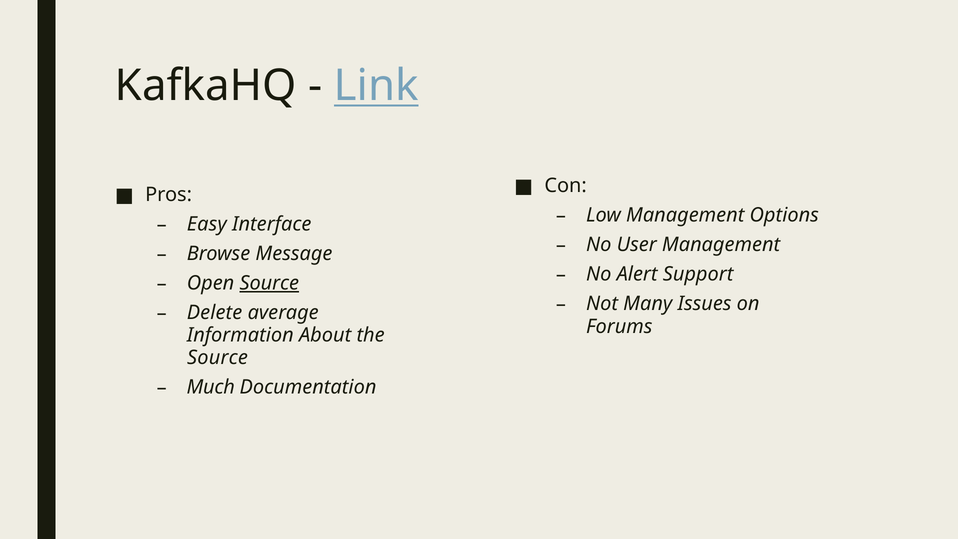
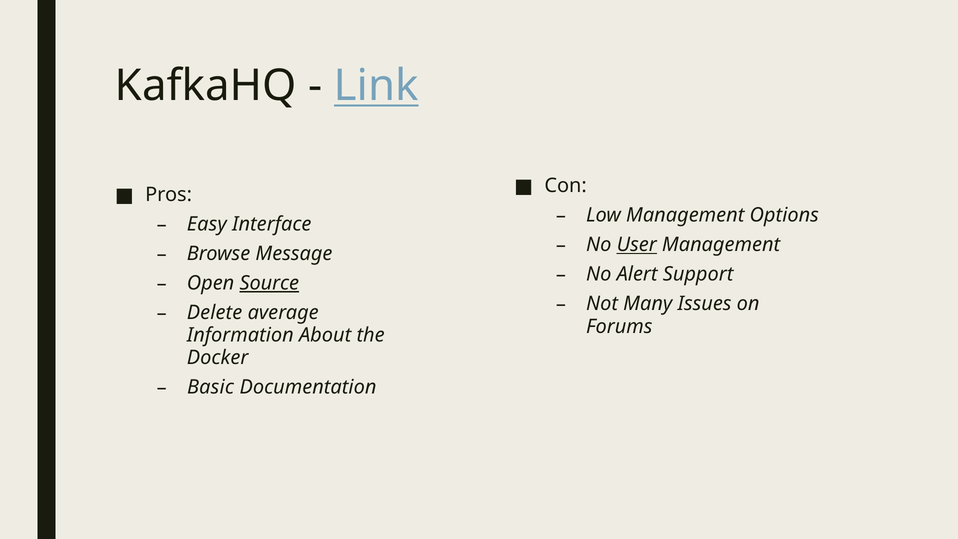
User underline: none -> present (637, 245)
Source: Source -> Docker (218, 358)
Much: Much -> Basic (210, 387)
